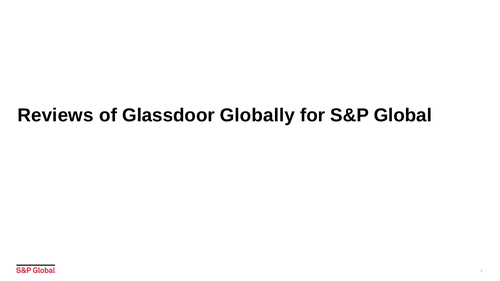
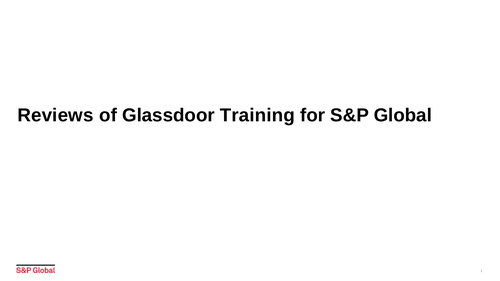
Globally: Globally -> Training (257, 115)
